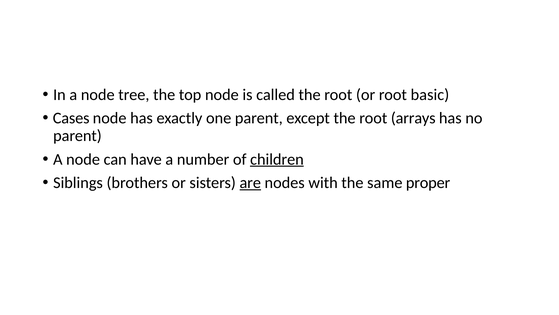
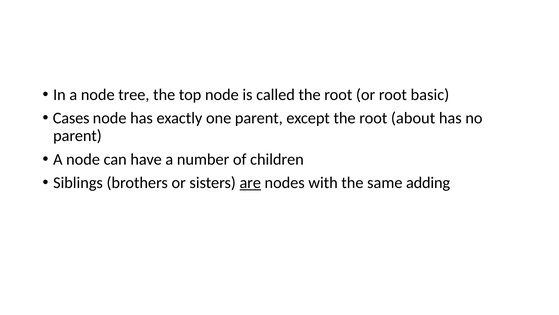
arrays: arrays -> about (413, 118)
children underline: present -> none (277, 159)
proper: proper -> adding (428, 182)
